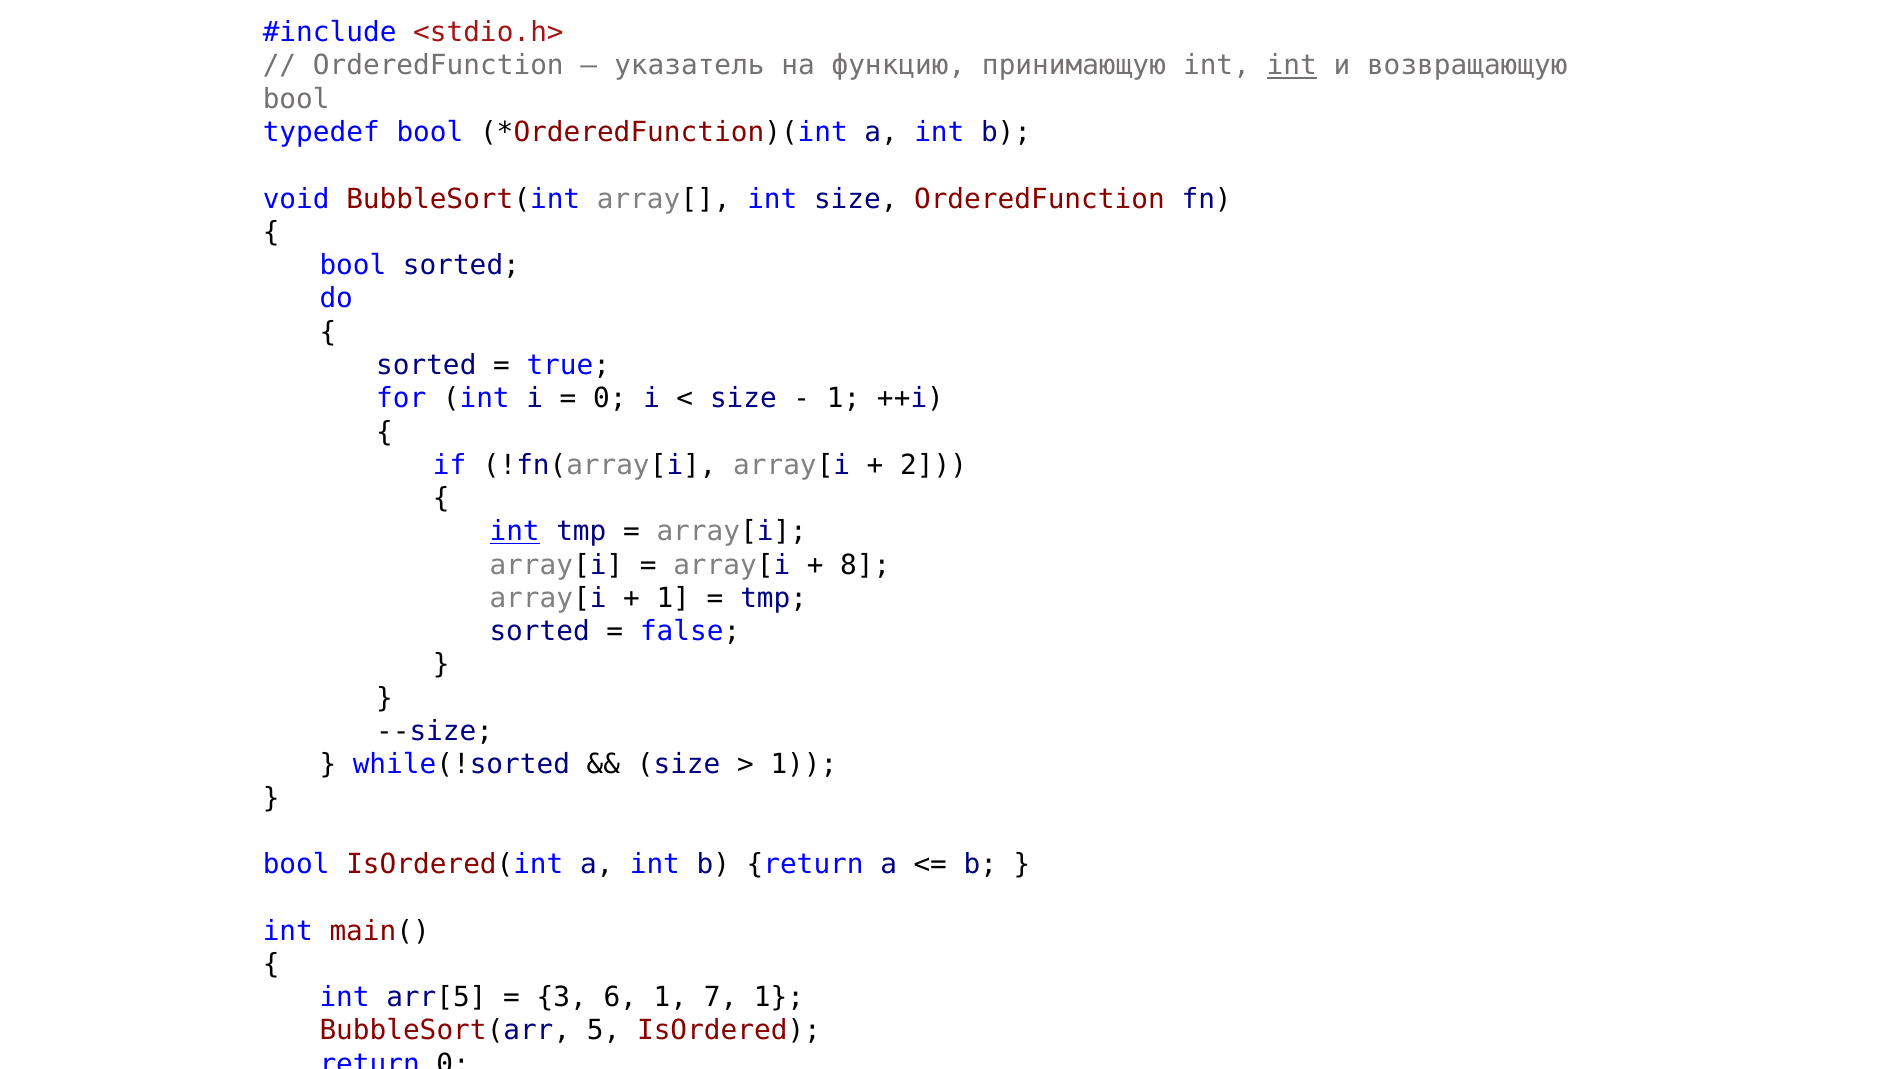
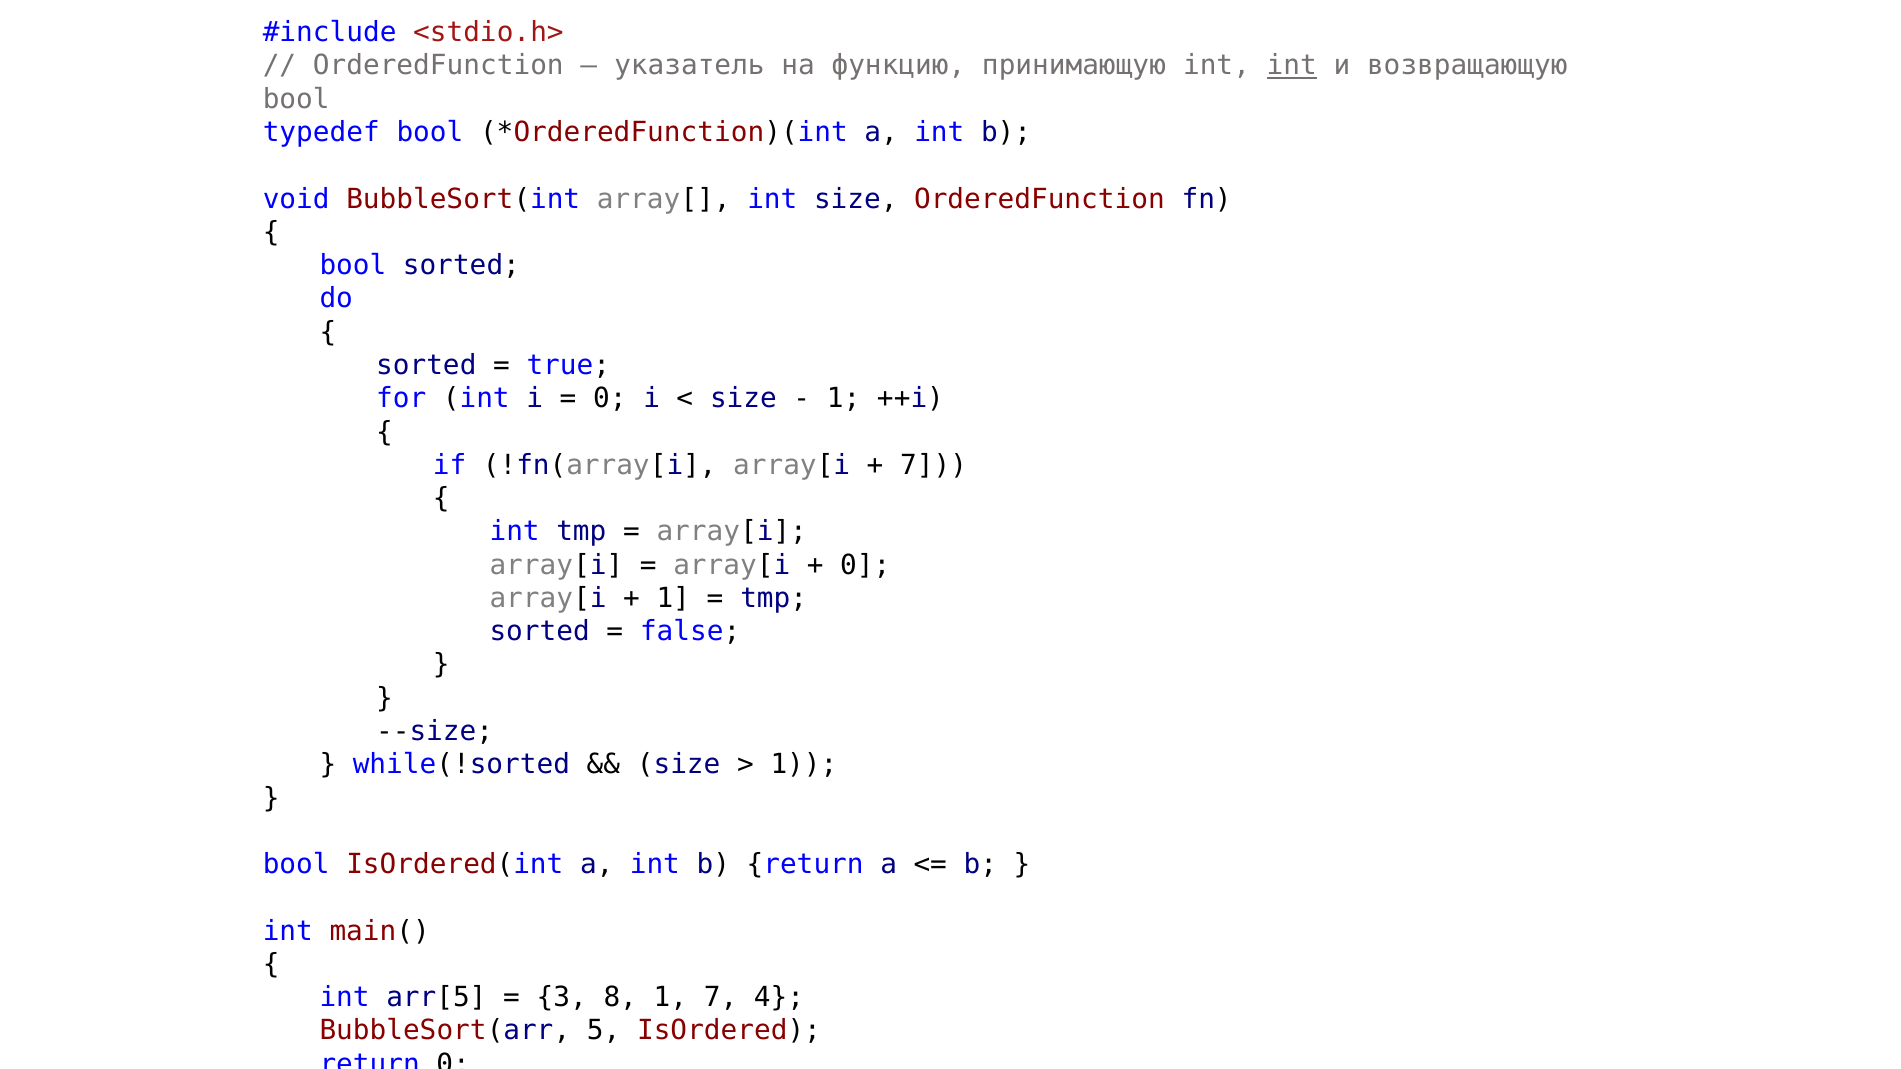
2: 2 -> 7 (934, 465)
int underline: present -> none (515, 532)
8: 8 -> 0 (865, 565)
6: 6 -> 8 (620, 998)
7 1: 1 -> 4 (779, 998)
